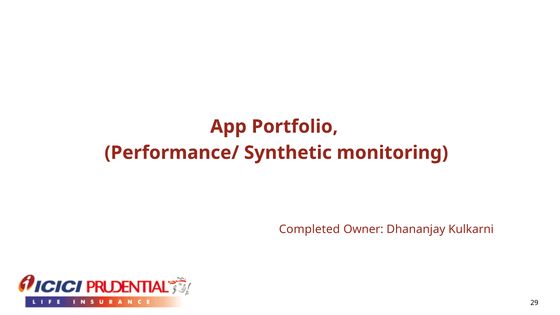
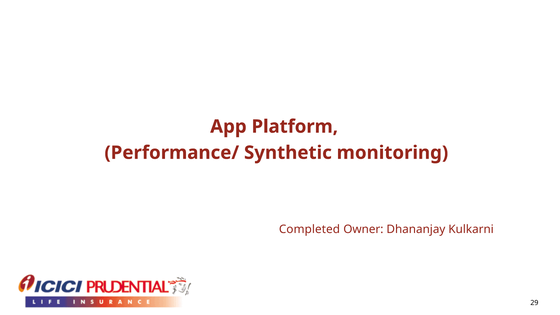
Portfolio: Portfolio -> Platform (295, 127)
